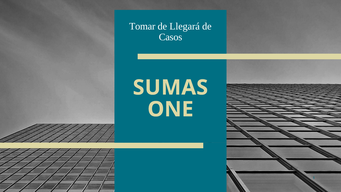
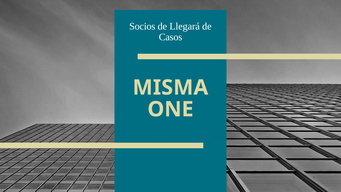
Tomar: Tomar -> Socios (142, 26)
SUMAS: SUMAS -> MISMA (170, 87)
